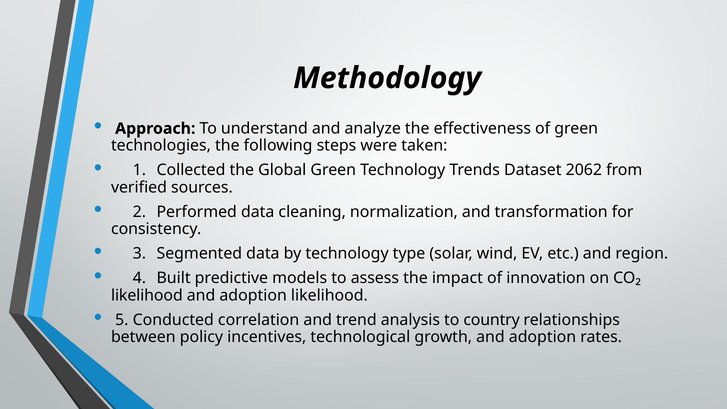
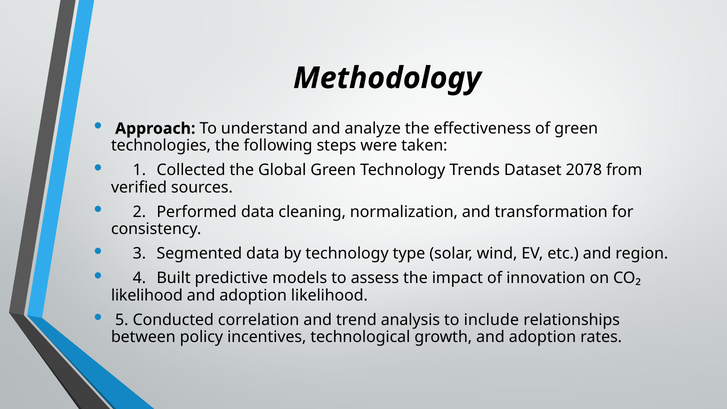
2062: 2062 -> 2078 (584, 170)
country: country -> include (491, 320)
